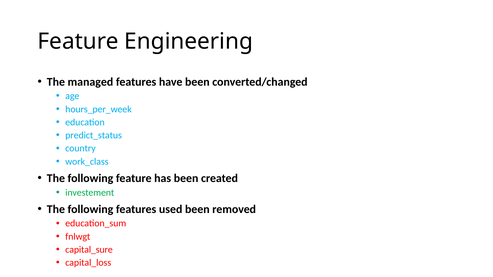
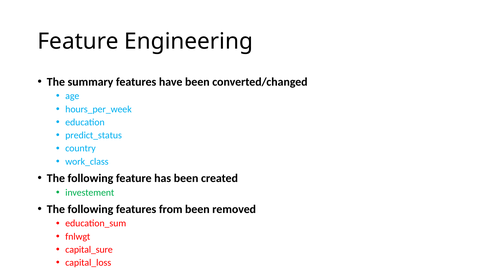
managed: managed -> summary (90, 82)
used: used -> from (171, 209)
